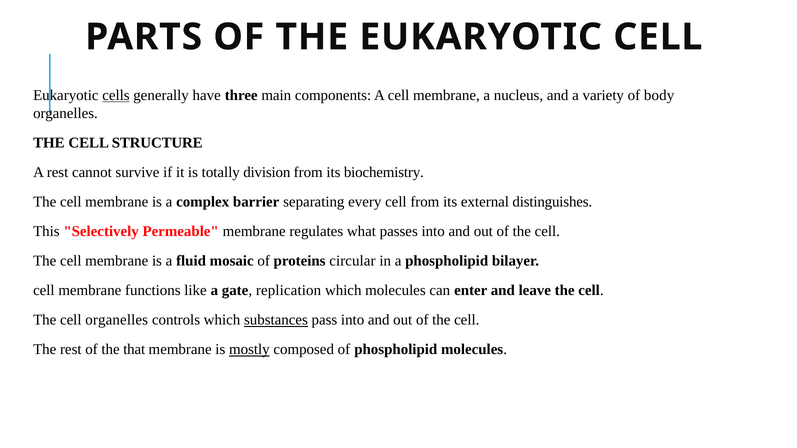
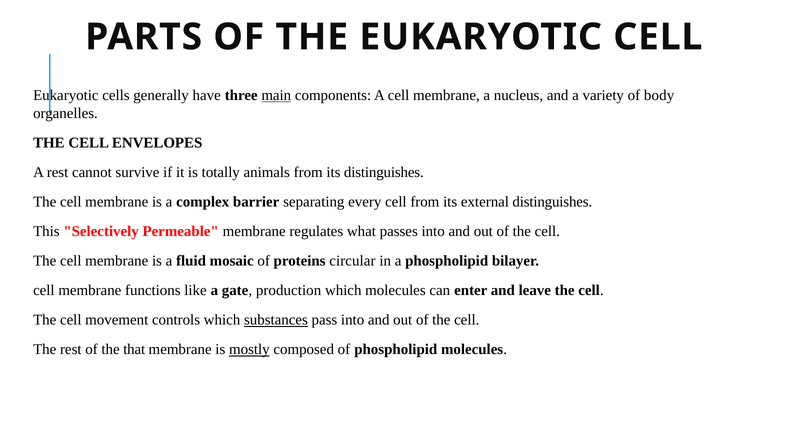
cells underline: present -> none (116, 95)
main underline: none -> present (276, 95)
STRUCTURE: STRUCTURE -> ENVELOPES (157, 143)
division: division -> animals (267, 172)
its biochemistry: biochemistry -> distinguishes (384, 172)
replication: replication -> production (289, 291)
cell organelles: organelles -> movement (117, 320)
